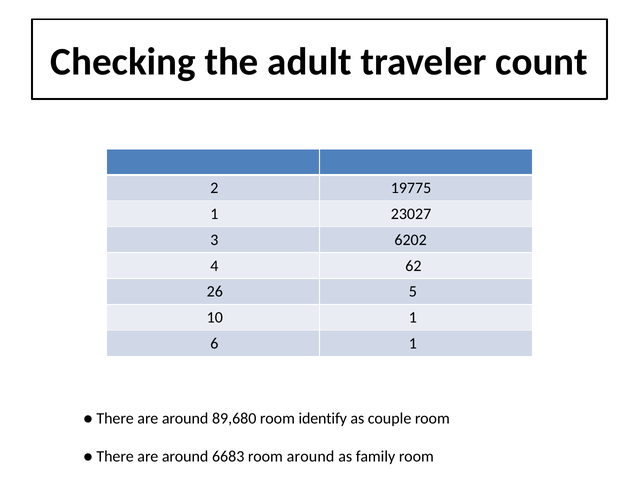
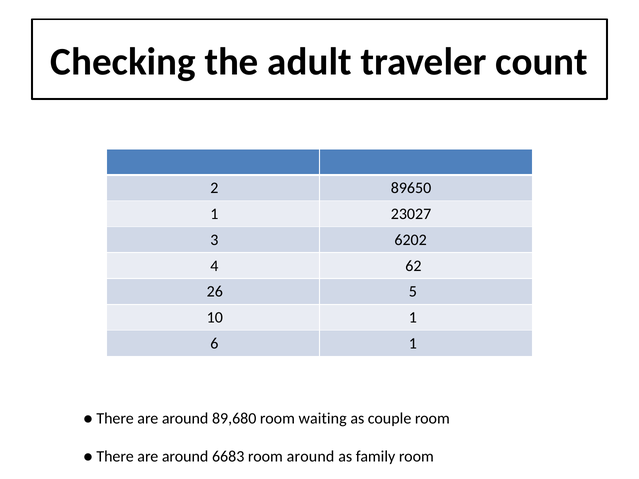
19775: 19775 -> 89650 (411, 188)
identify: identify -> waiting (323, 419)
